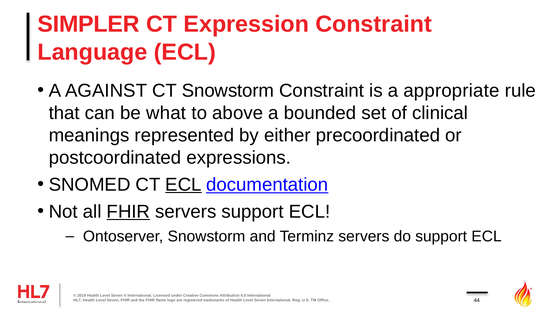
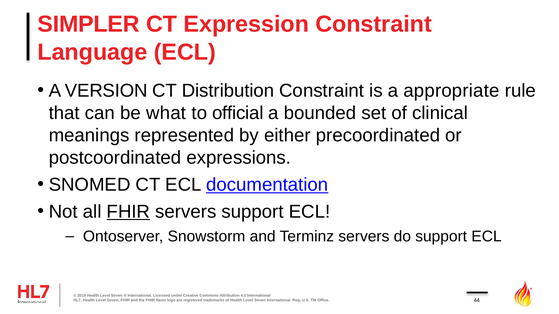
AGAINST: AGAINST -> VERSION (106, 91)
CT Snowstorm: Snowstorm -> Distribution (228, 91)
above: above -> official (238, 113)
ECL underline: present -> none (183, 185)
